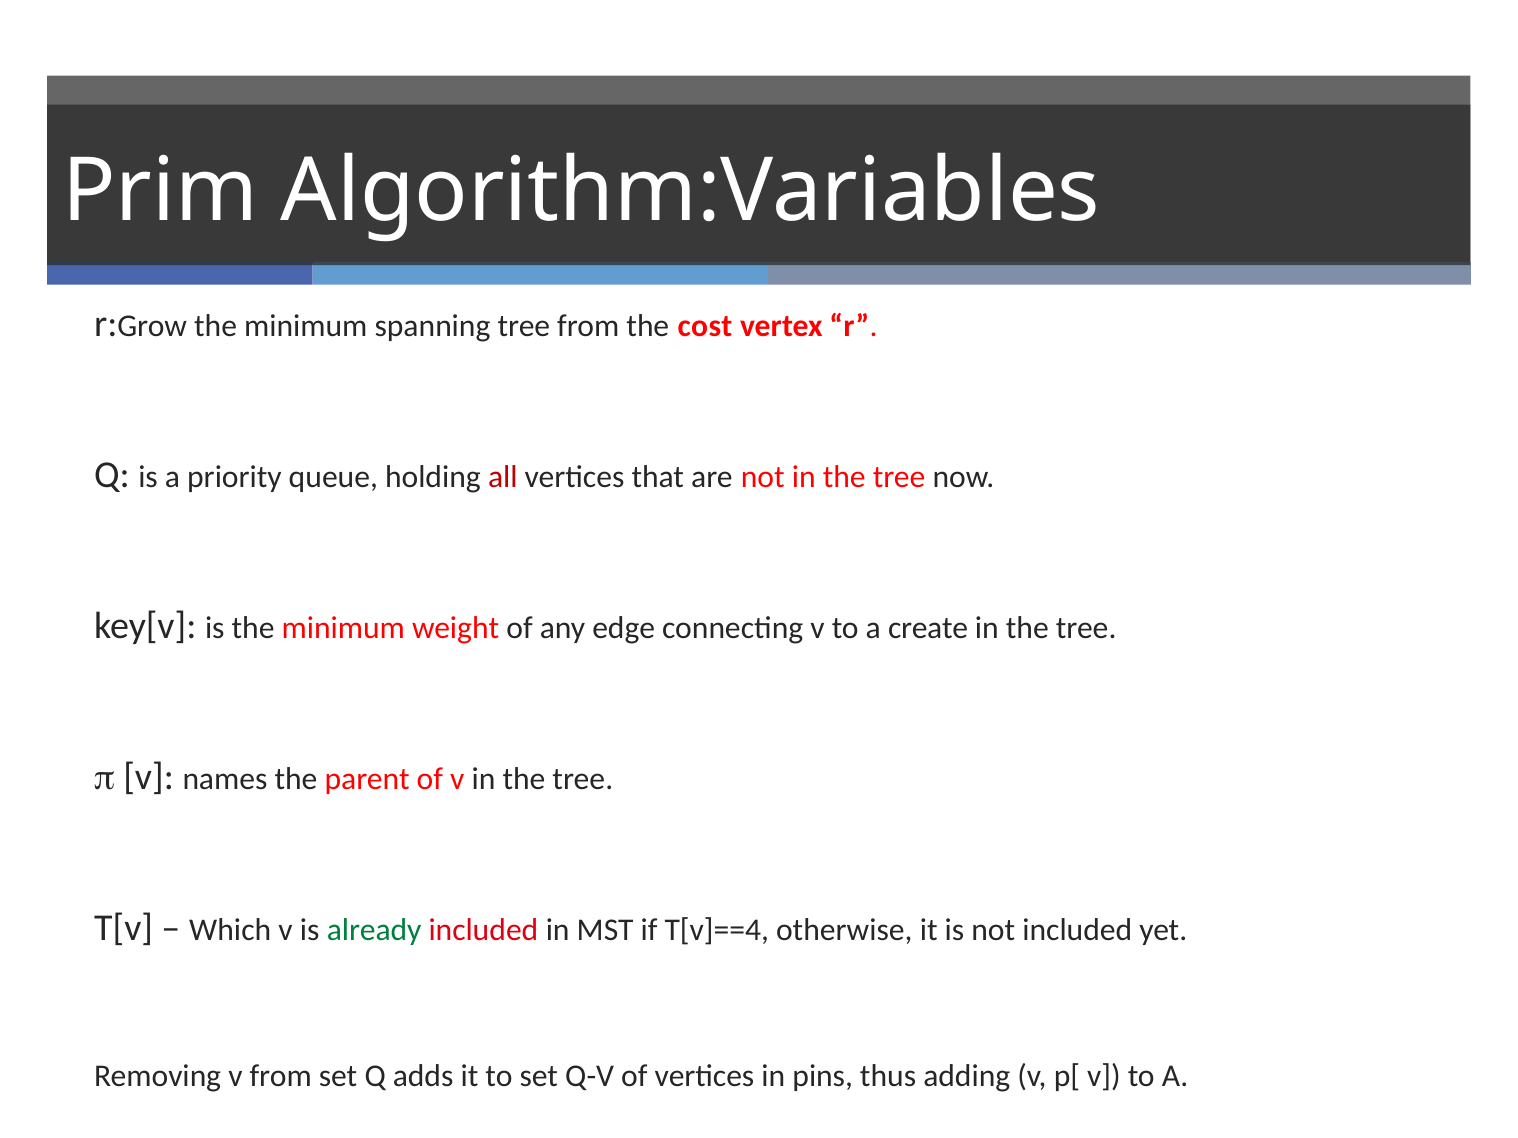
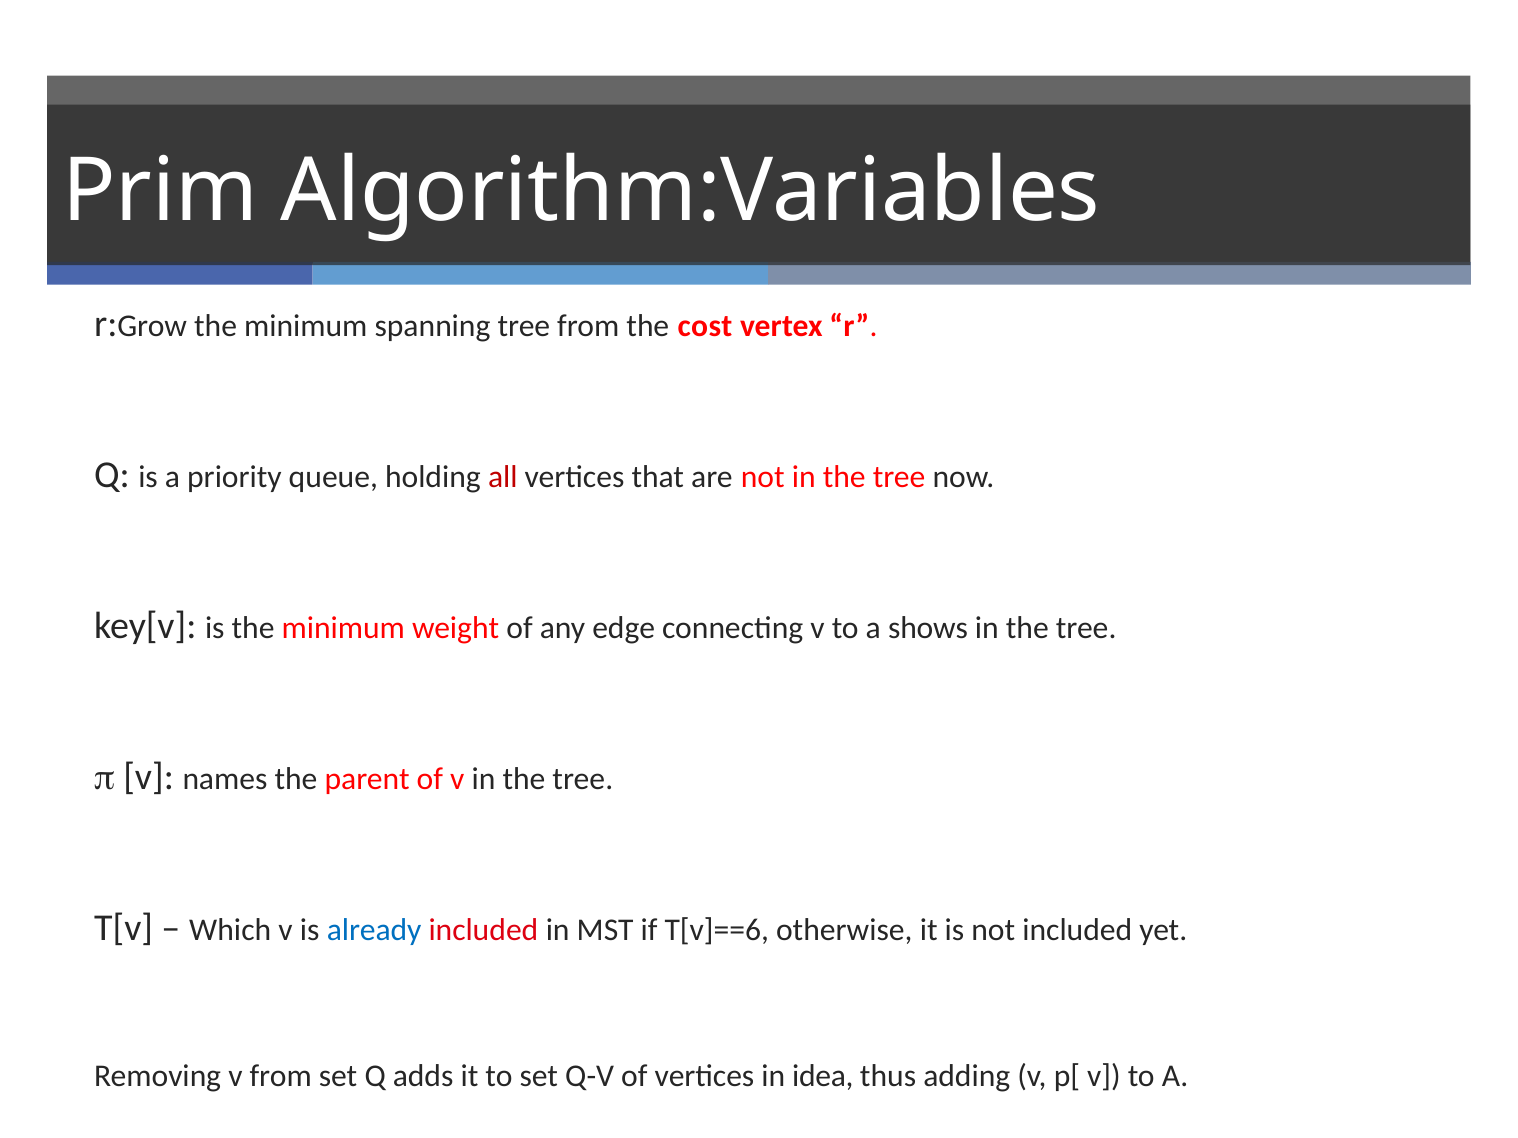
create: create -> shows (928, 628)
already colour: green -> blue (374, 931)
T[v]==4: T[v]==4 -> T[v]==6 (717, 931)
pins: pins -> idea (823, 1077)
